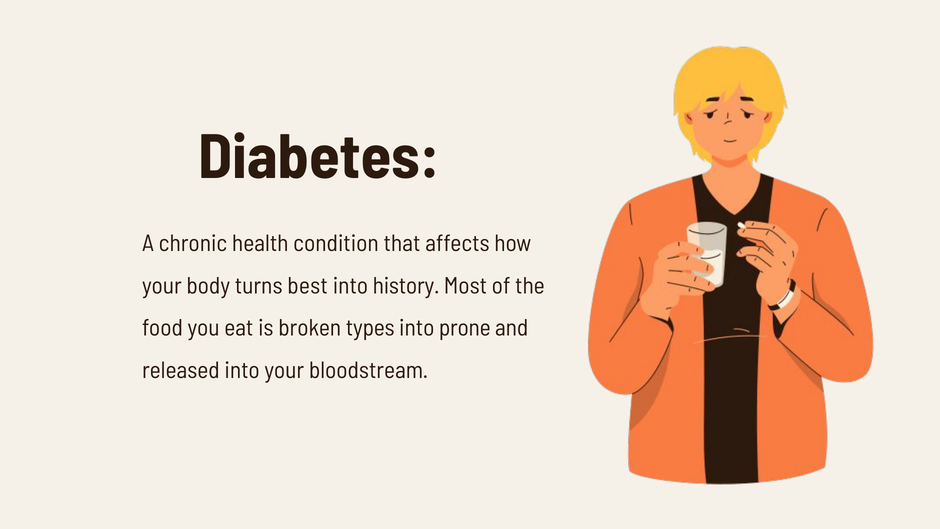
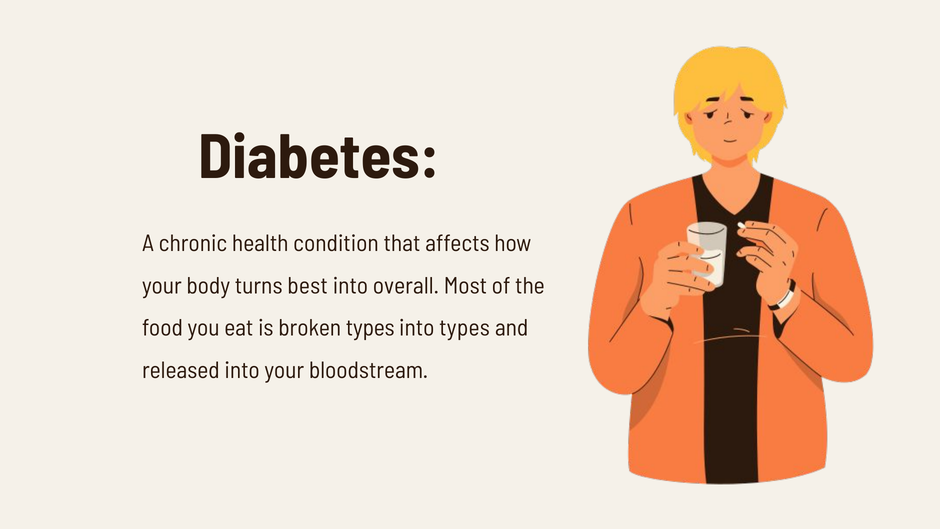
history: history -> overall (406, 286)
into prone: prone -> types (464, 328)
